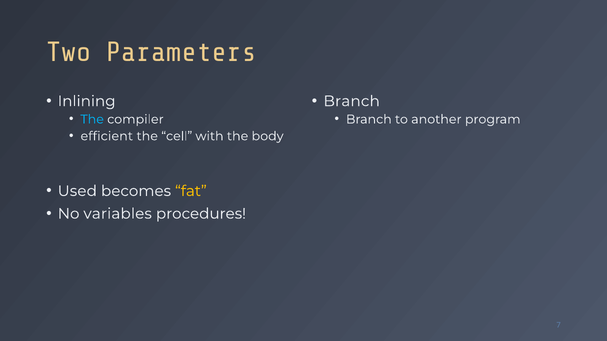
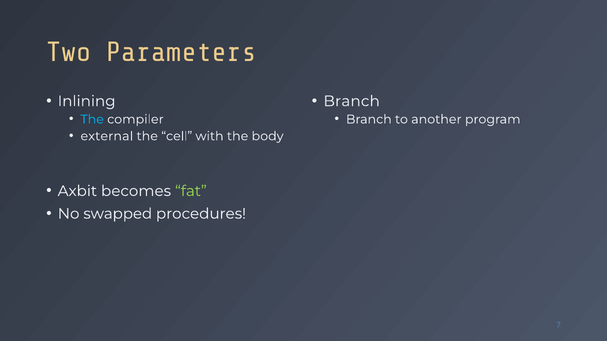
efficient: efficient -> external (107, 136)
Used: Used -> Axbit (77, 191)
fat colour: yellow -> light green (191, 191)
variables: variables -> swapped (118, 214)
